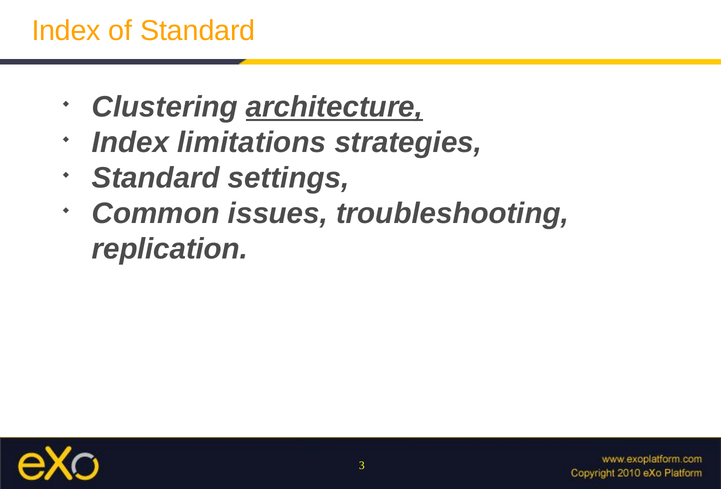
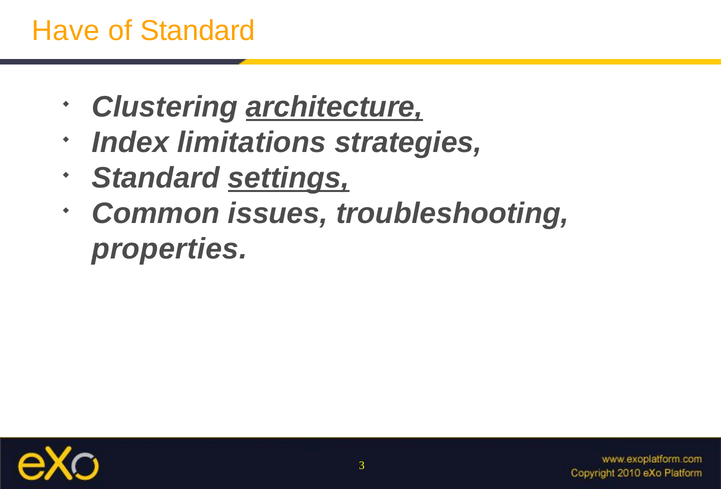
Index: Index -> Have (66, 31)
settings underline: none -> present (289, 178)
replication: replication -> properties (170, 249)
